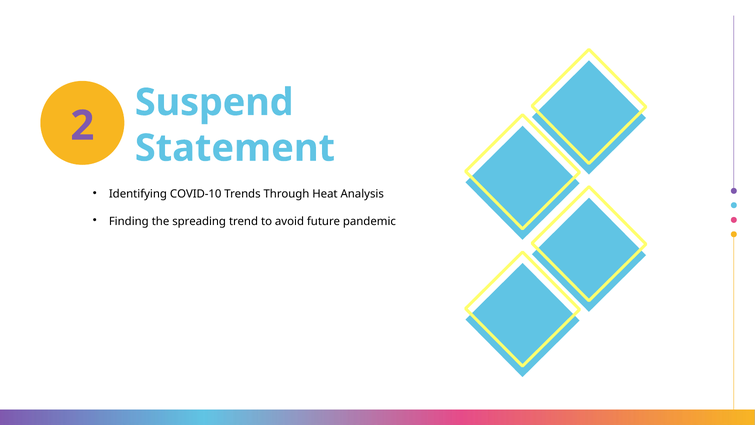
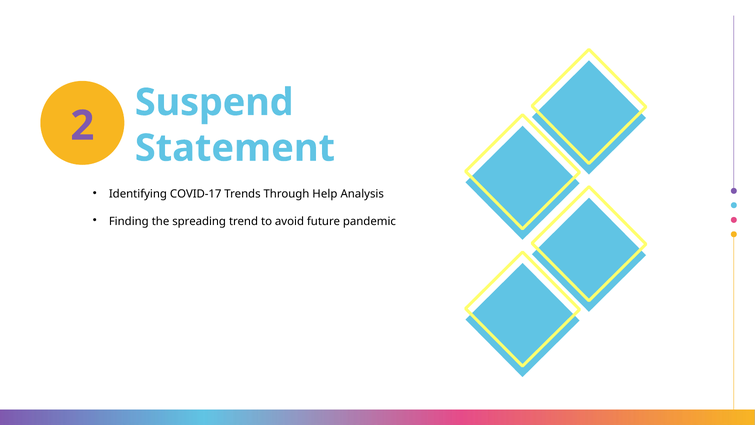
COVID-10: COVID-10 -> COVID-17 (196, 194)
Heat: Heat -> Help (325, 194)
